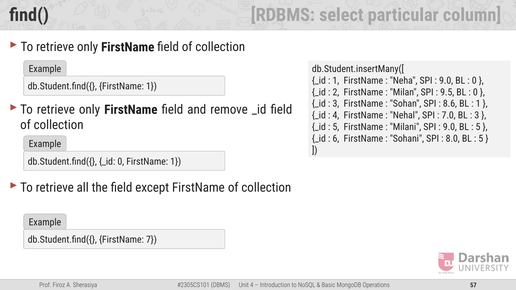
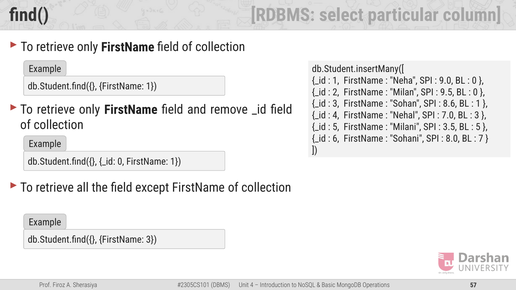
9.0: 9.0 -> 3.5 (450, 127)
5: 5 -> 7 (481, 139)
FirstName 7: 7 -> 3 (151, 240)
